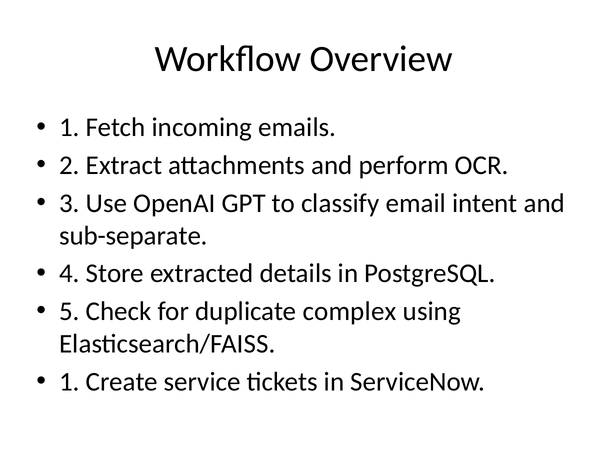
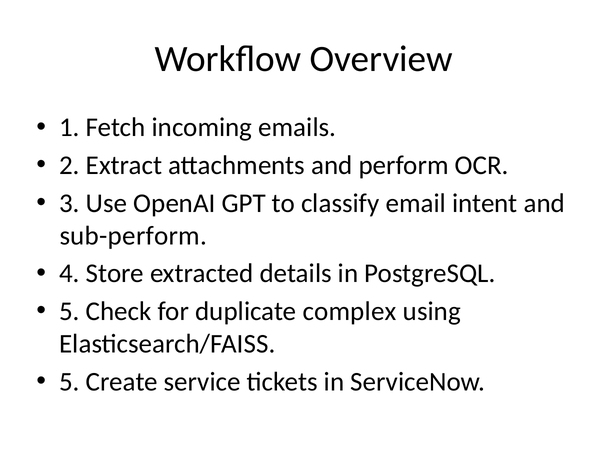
sub-separate: sub-separate -> sub-perform (133, 236)
1: 1 -> 5 (70, 382)
